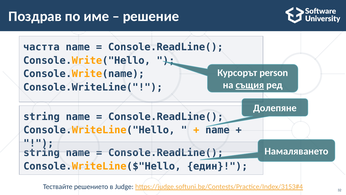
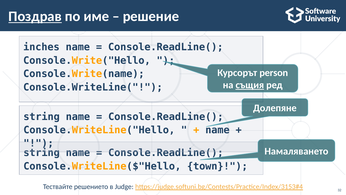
Поздрав underline: none -> present (35, 16)
частта: частта -> inches (41, 47)
един: един -> town (217, 166)
